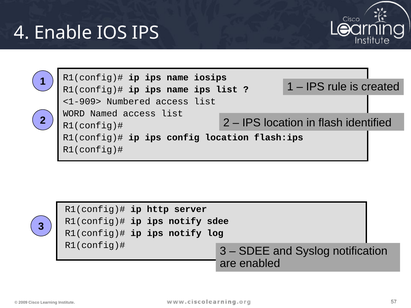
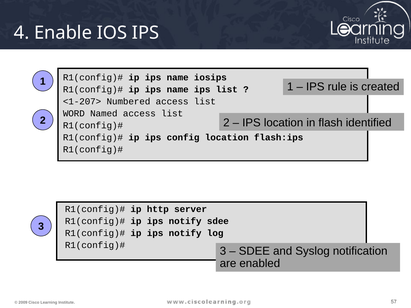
<1-909>: <1-909> -> <1-207> (82, 101)
